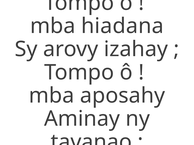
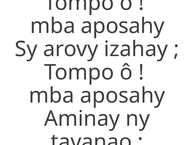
hiadana: hiadana -> aposahy (123, 26)
